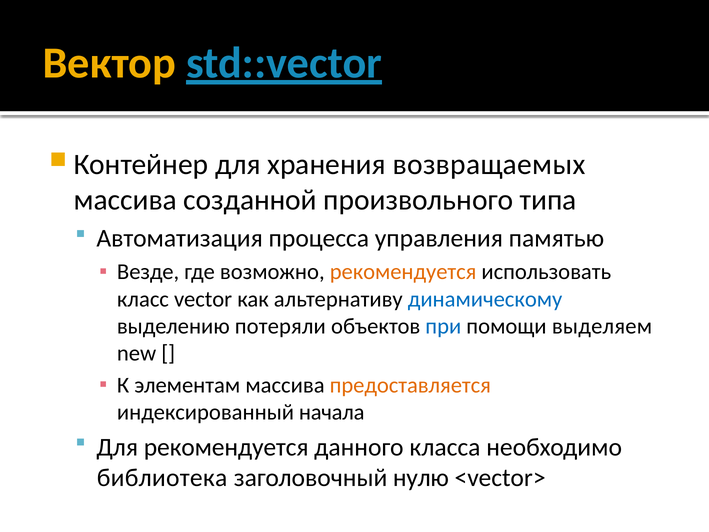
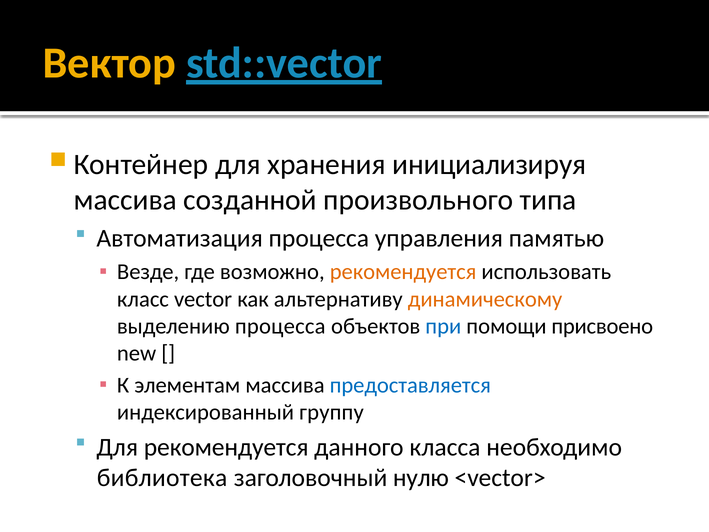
возвращаемых: возвращаемых -> инициализируя (489, 165)
динамическому colour: blue -> orange (485, 299)
выделению потеряли: потеряли -> процесса (280, 326)
выделяем: выделяем -> присвоено (602, 326)
предоставляется colour: orange -> blue (410, 385)
начала: начала -> группу (332, 412)
